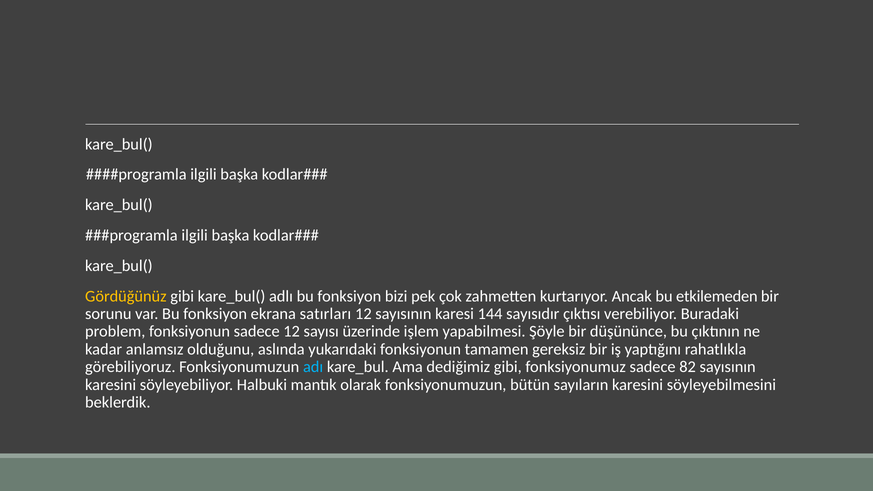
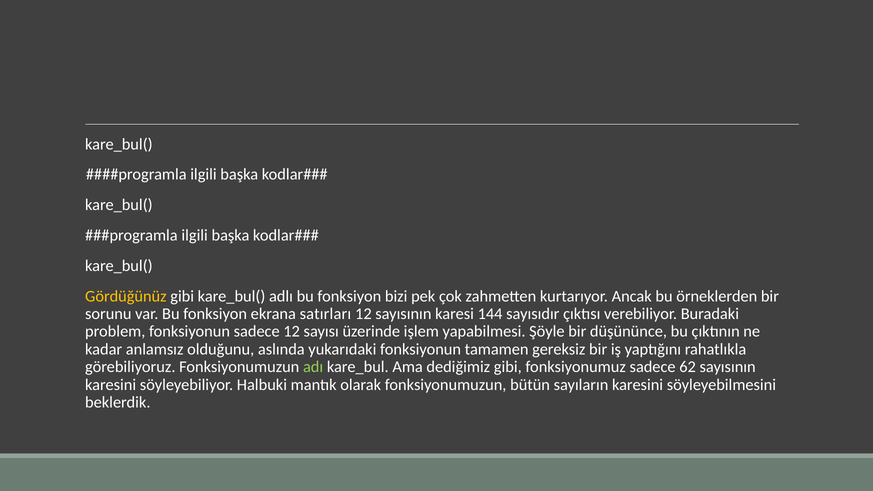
etkilemeden: etkilemeden -> örneklerden (717, 296)
adı colour: light blue -> light green (313, 367)
82: 82 -> 62 (688, 367)
